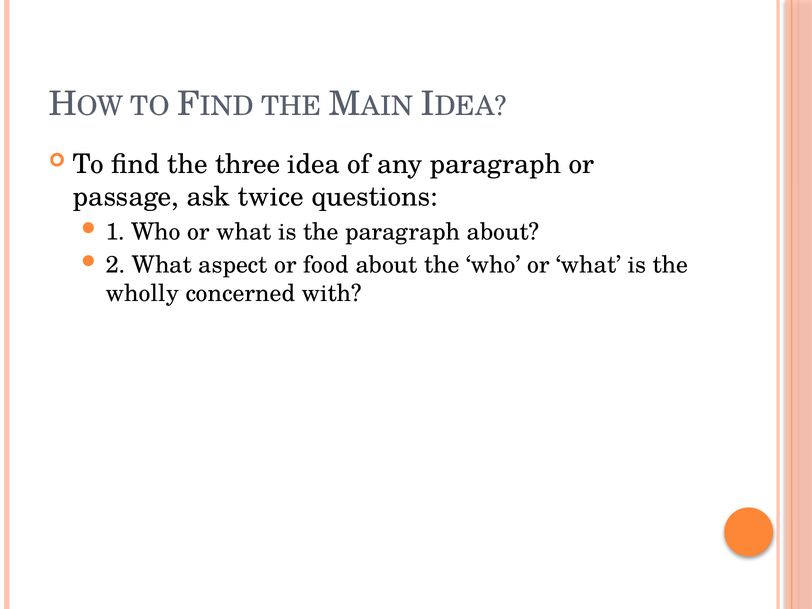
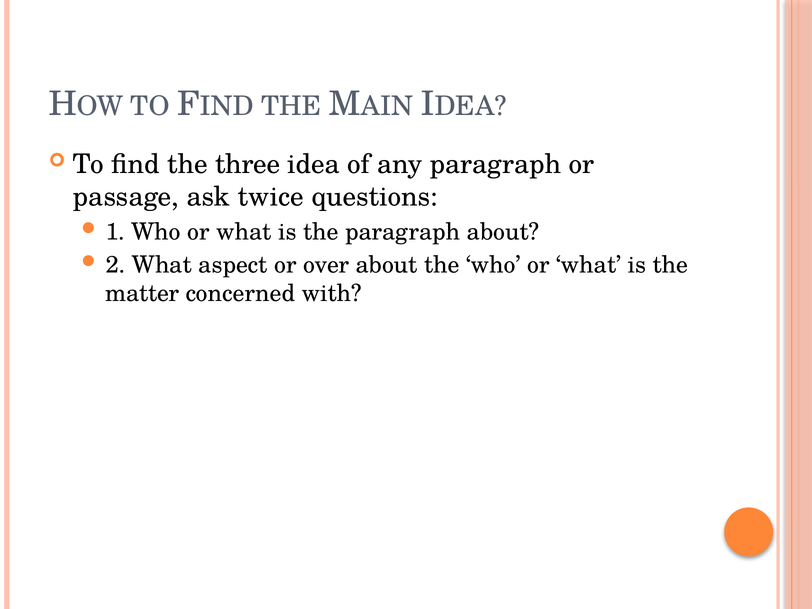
food: food -> over (326, 265)
wholly: wholly -> matter (142, 293)
